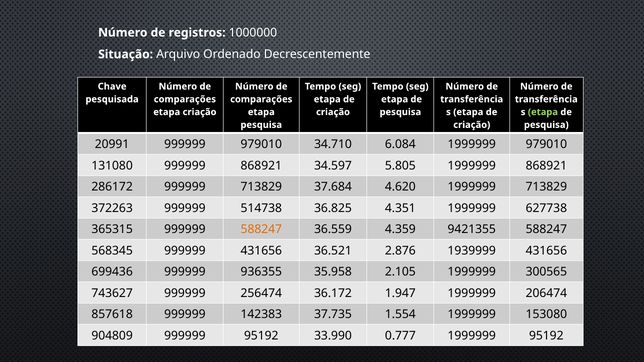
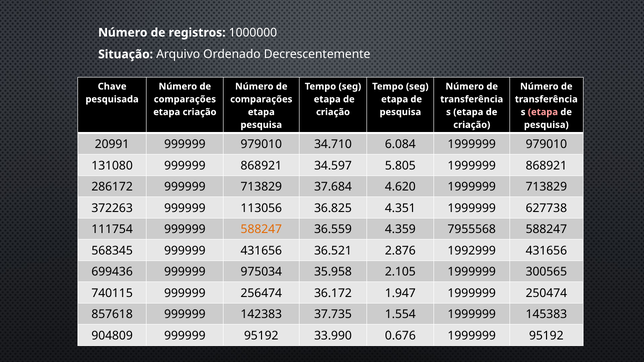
etapa colour: light green -> pink (543, 112)
514738: 514738 -> 113056 (261, 208)
365315: 365315 -> 111754 (112, 230)
9421355: 9421355 -> 7955568 (472, 230)
1939999: 1939999 -> 1992999 (472, 251)
936355: 936355 -> 975034 (261, 272)
743627: 743627 -> 740115 (112, 293)
206474: 206474 -> 250474 (546, 293)
153080: 153080 -> 145383 (546, 315)
0.777: 0.777 -> 0.676 (400, 336)
